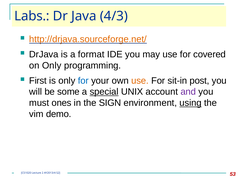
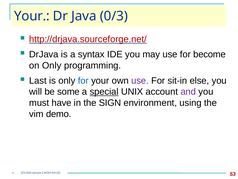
Labs: Labs -> Your (32, 16)
4/3: 4/3 -> 0/3 (114, 16)
http://drjava.sourceforge.net/ colour: orange -> red (88, 39)
format: format -> syntax (91, 54)
covered: covered -> become (210, 54)
First: First -> Last (38, 80)
use colour: orange -> purple (140, 80)
post: post -> else (199, 80)
ones: ones -> have (62, 103)
using underline: present -> none (191, 103)
